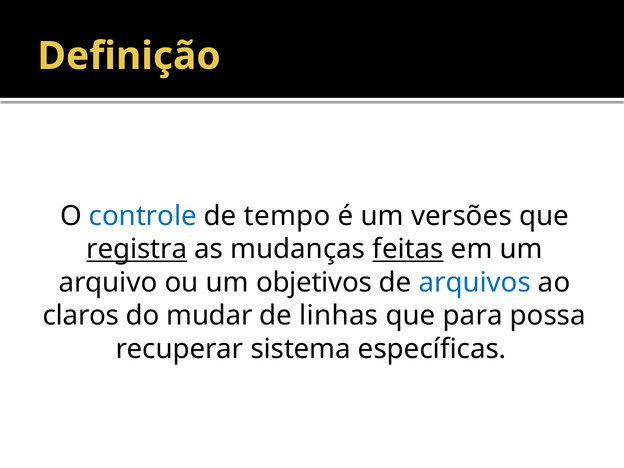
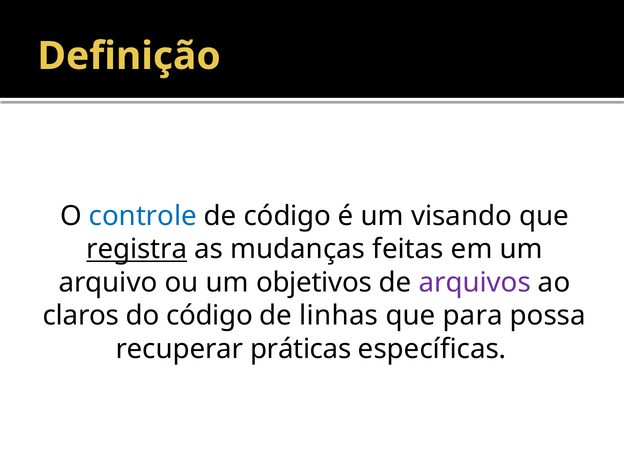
de tempo: tempo -> código (287, 216)
versões: versões -> visando (462, 216)
feitas underline: present -> none (408, 249)
arquivos colour: blue -> purple (475, 282)
do mudar: mudar -> código (209, 316)
sistema: sistema -> práticas (301, 349)
